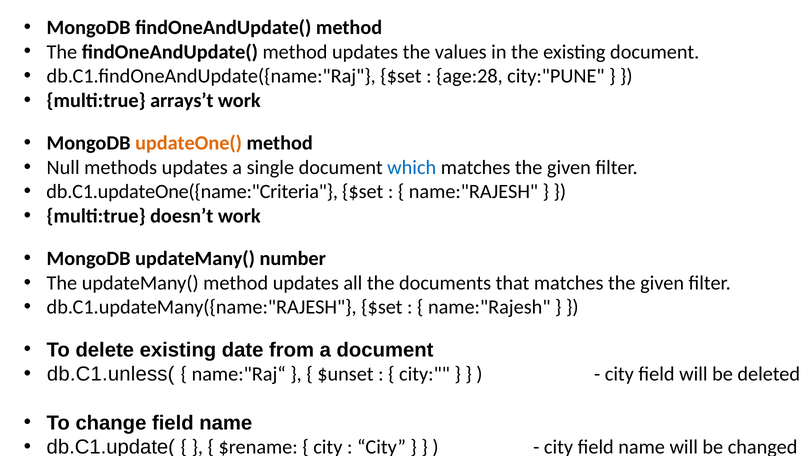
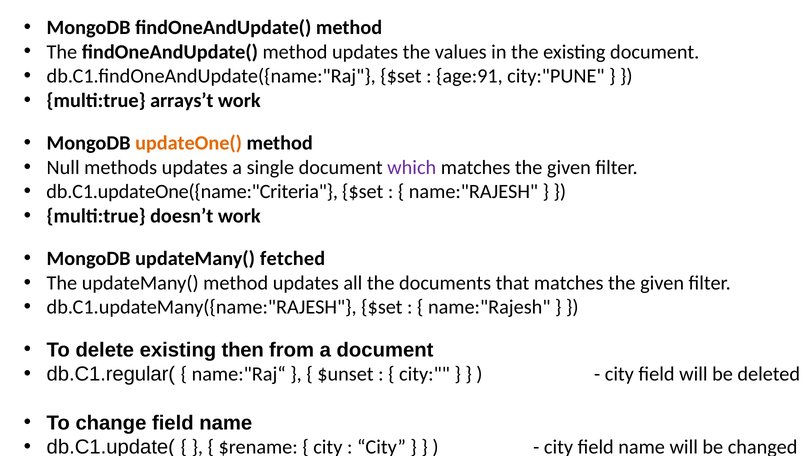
age:28: age:28 -> age:91 (469, 76)
which colour: blue -> purple (412, 168)
number: number -> fetched (293, 259)
date: date -> then (243, 350)
db.C1.unless(: db.C1.unless( -> db.C1.regular( (111, 374)
